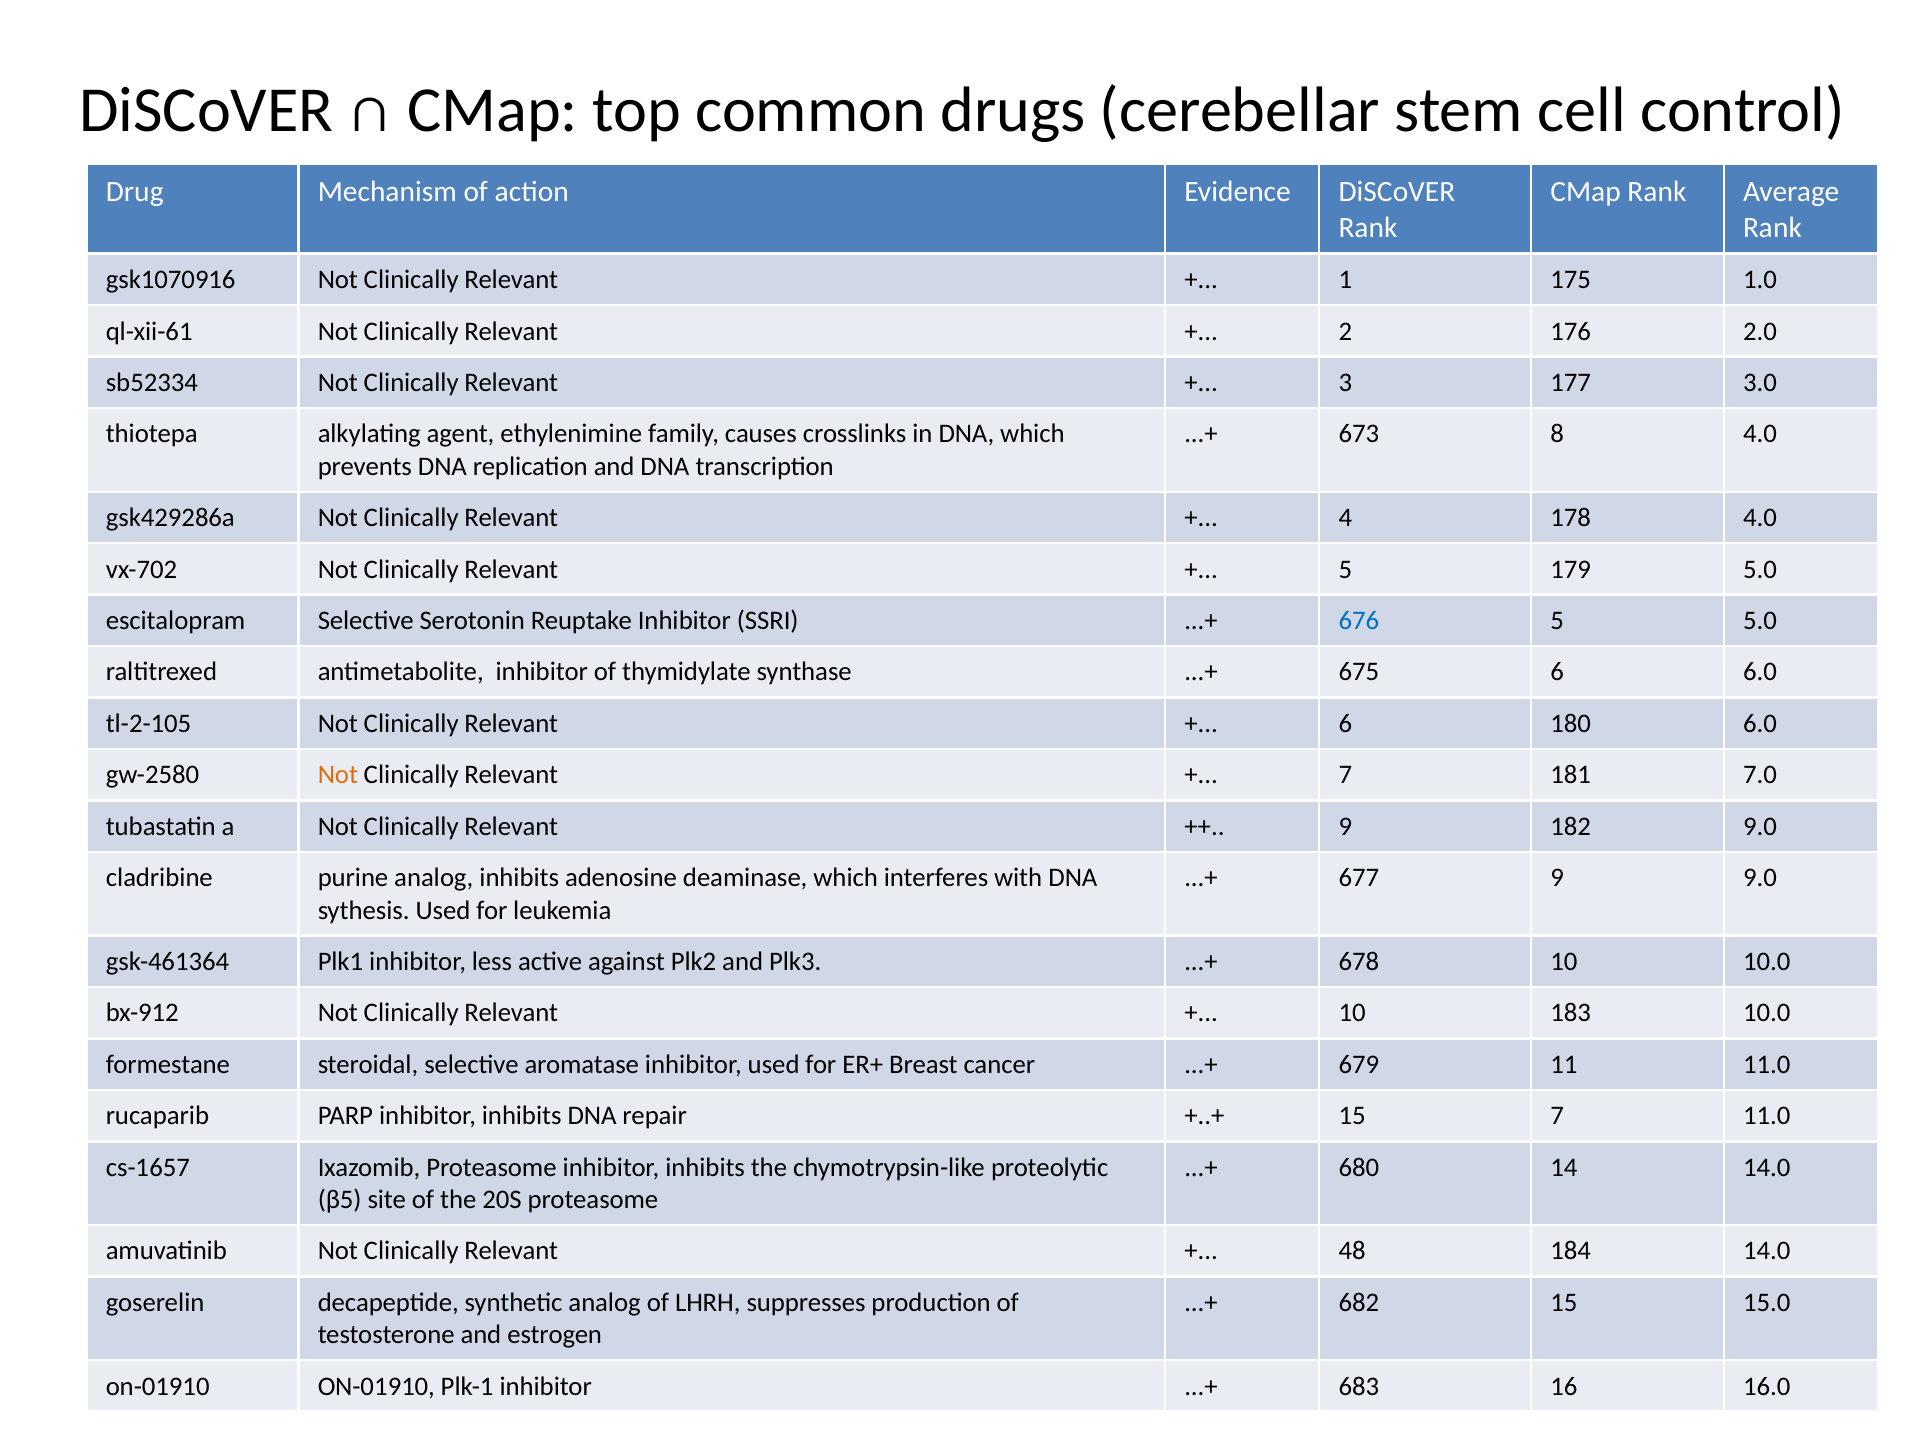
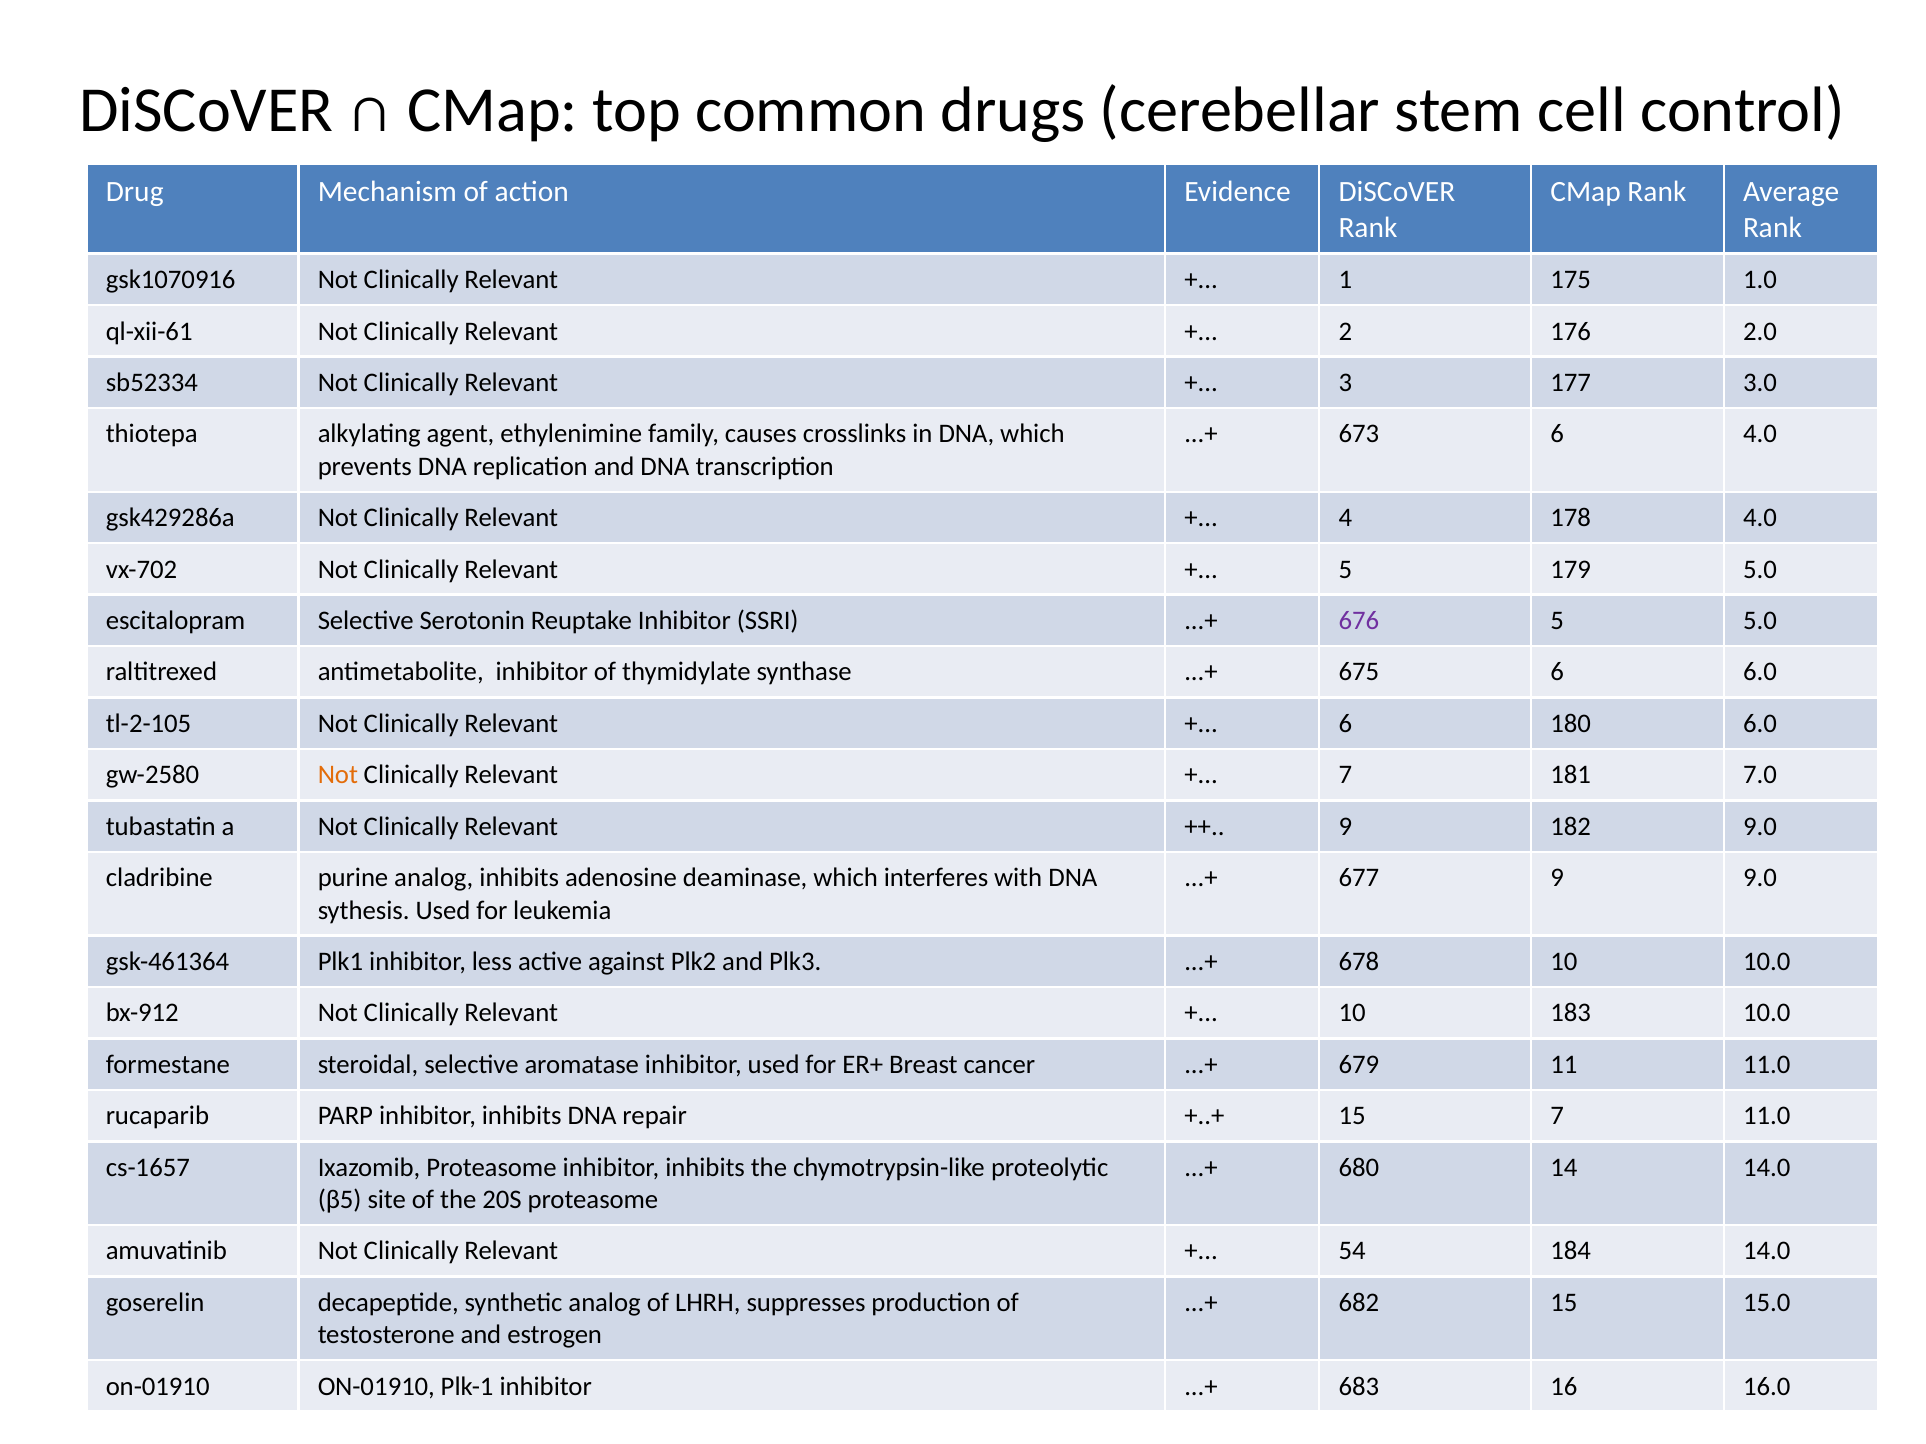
673 8: 8 -> 6 (1557, 434)
676 colour: blue -> purple (1359, 621)
48: 48 -> 54 (1352, 1252)
